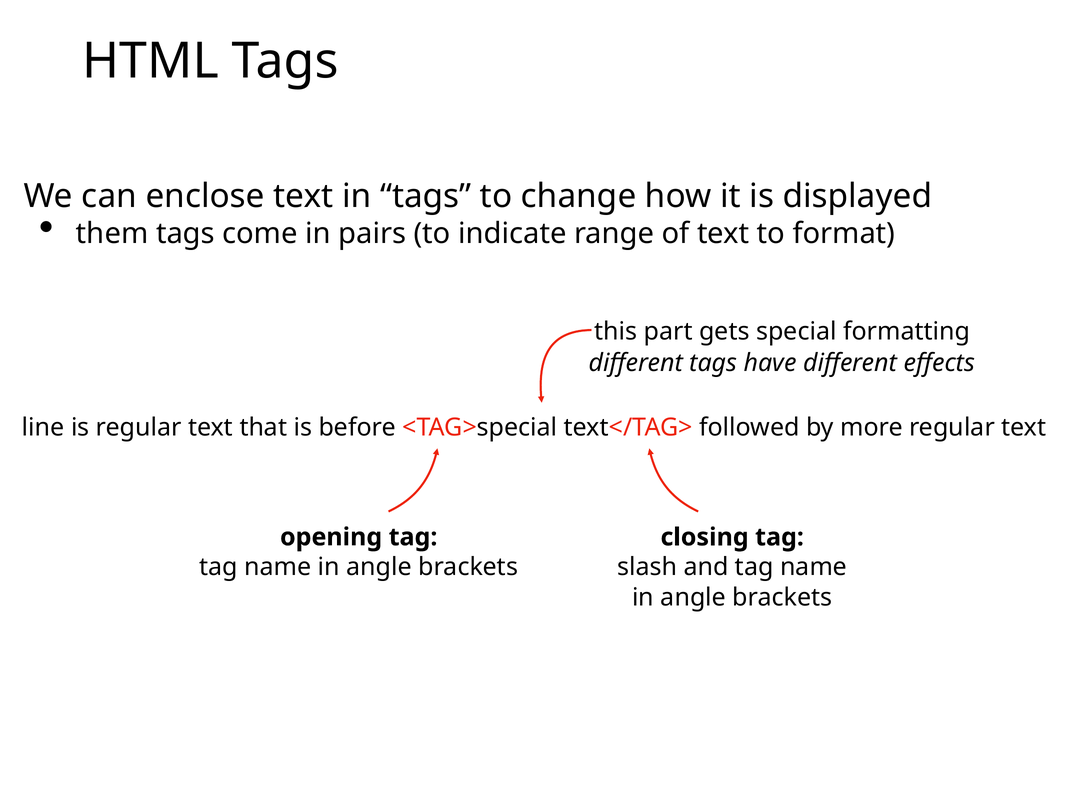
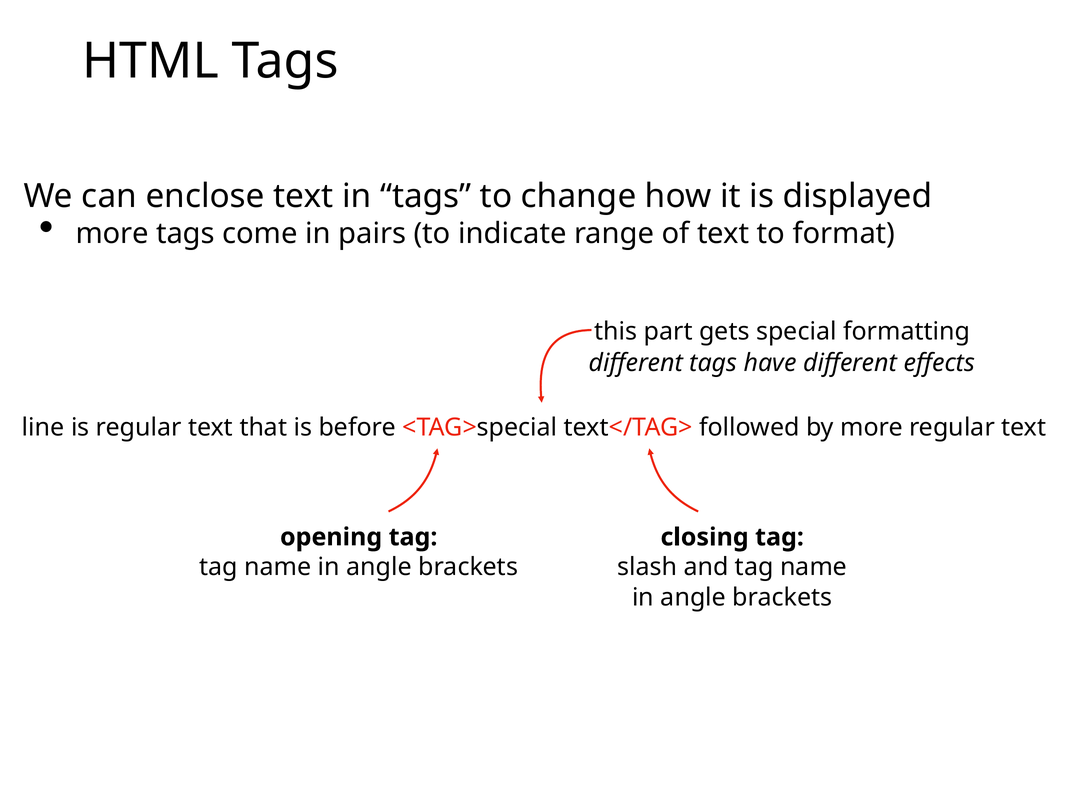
them: them -> more (112, 234)
